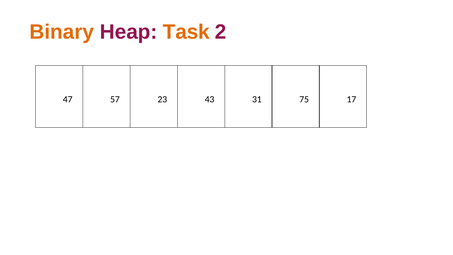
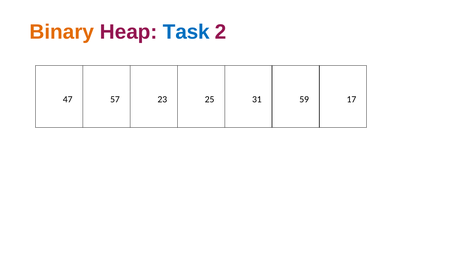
Task colour: orange -> blue (186, 32)
43: 43 -> 25 (210, 99)
75: 75 -> 59 (304, 99)
